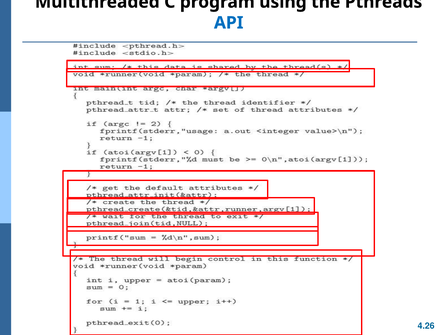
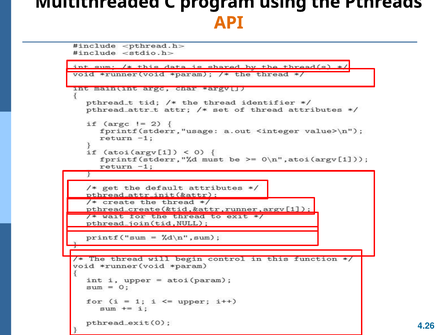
API colour: blue -> orange (229, 23)
